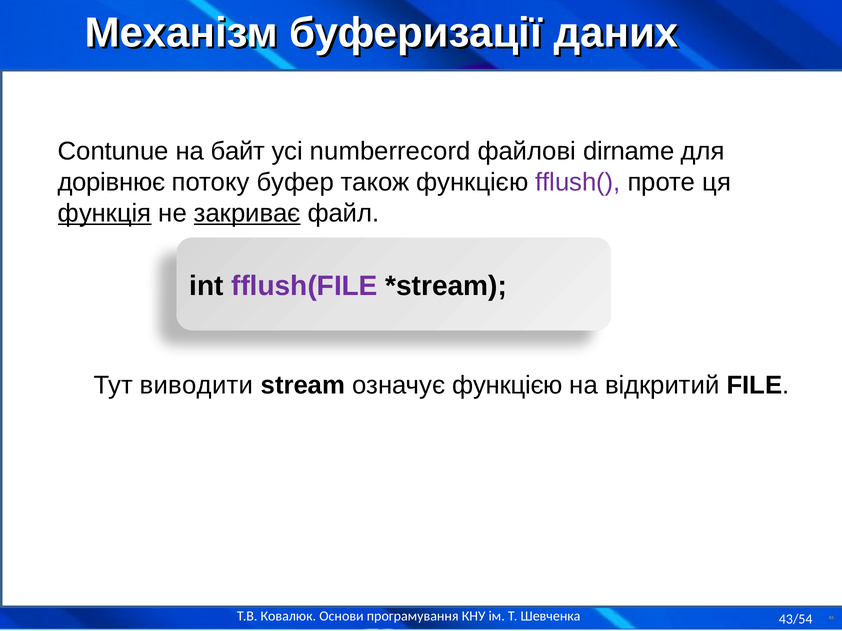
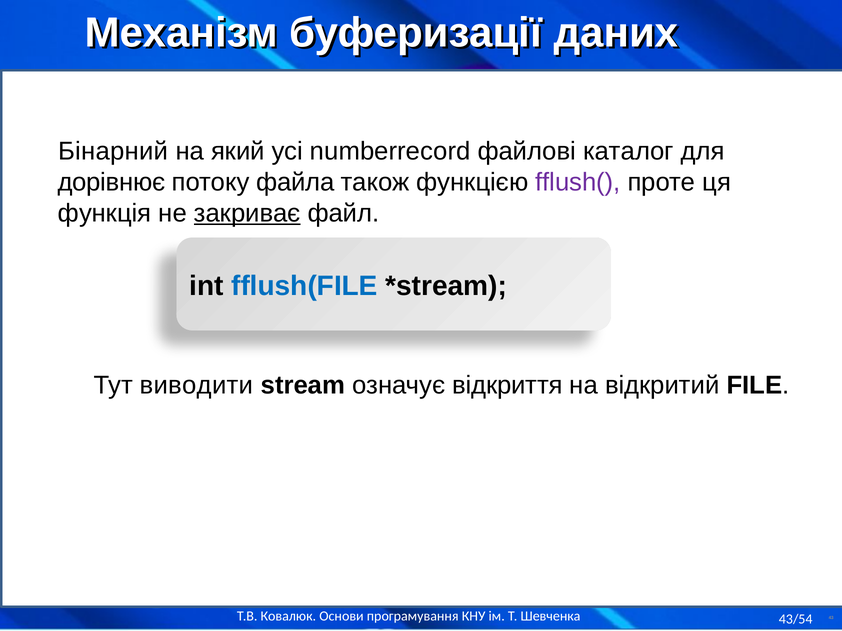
Contunue: Contunue -> Бінарний (113, 151)
байт: байт -> який (238, 151)
dirname: dirname -> каталог (629, 151)
буфер: буфер -> файла (295, 182)
функція underline: present -> none (105, 213)
fflush(FILE colour: purple -> blue (304, 286)
означує функцією: функцією -> відкриття (507, 386)
